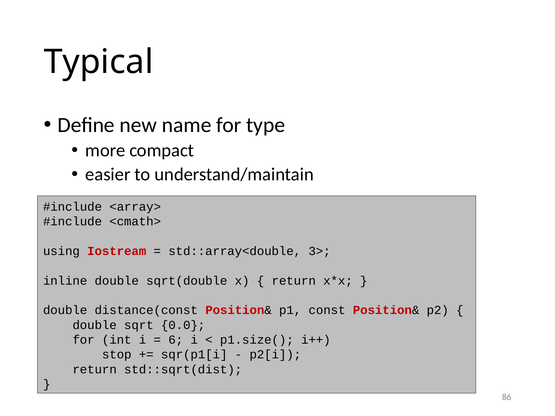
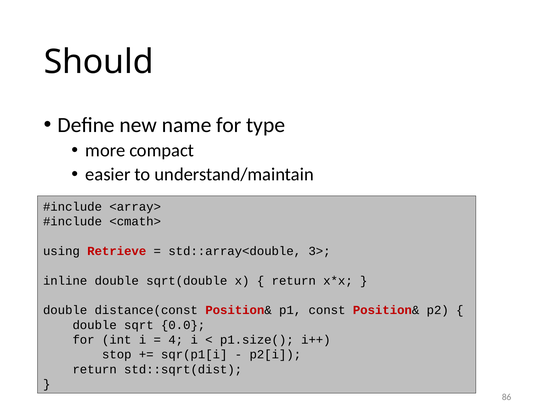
Typical: Typical -> Should (99, 62)
Iostream: Iostream -> Retrieve (117, 251)
6: 6 -> 4 (176, 340)
